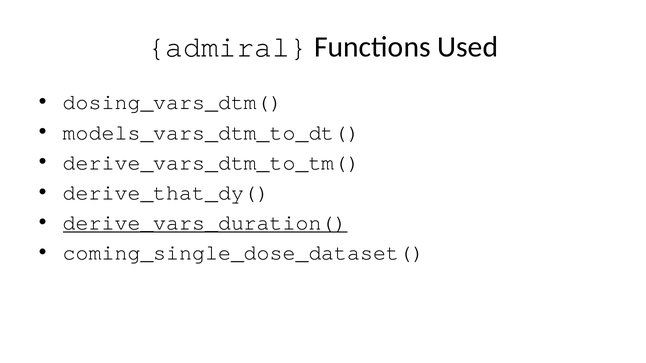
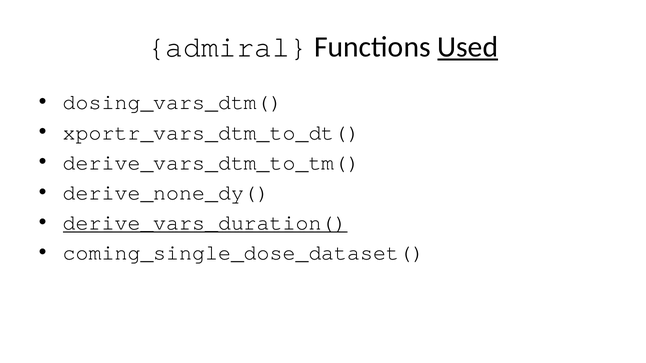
Used underline: none -> present (468, 47)
models_vars_dtm_to_dt(: models_vars_dtm_to_dt( -> xportr_vars_dtm_to_dt( (212, 133)
derive_that_dy(: derive_that_dy( -> derive_none_dy( (166, 193)
